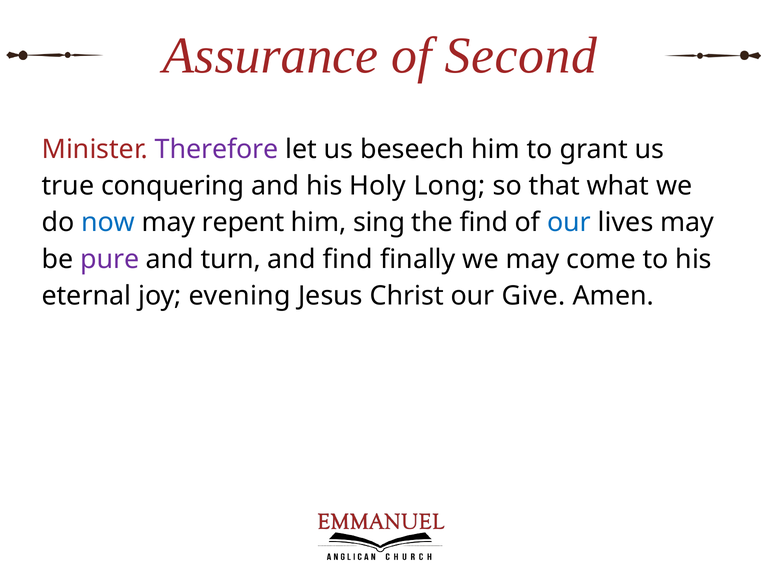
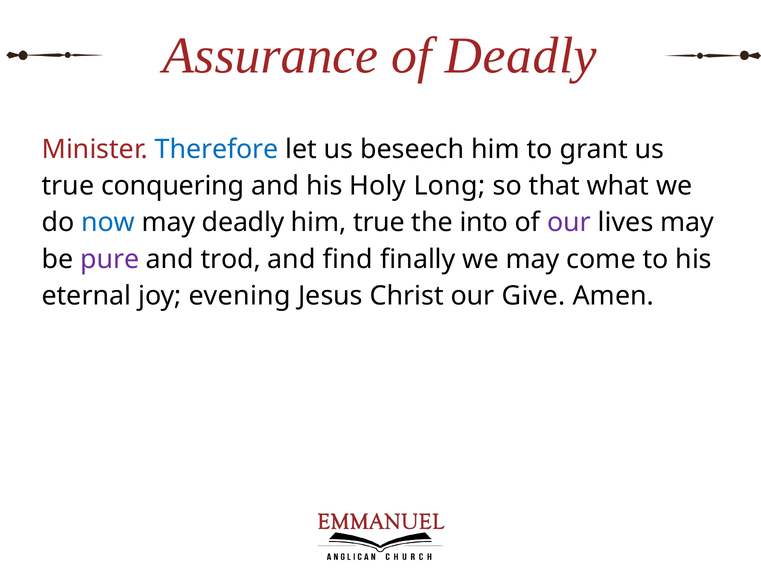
of Second: Second -> Deadly (521, 56)
Therefore colour: purple -> blue (217, 149)
may repent: repent -> deadly (243, 223)
him sing: sing -> true (379, 223)
the find: find -> into (484, 223)
our colour: blue -> purple (569, 223)
turn: turn -> trod (231, 260)
